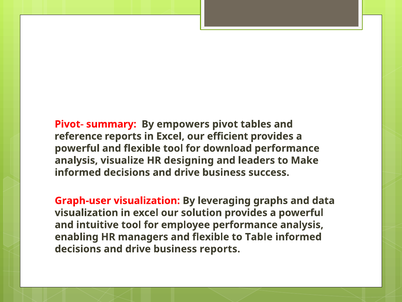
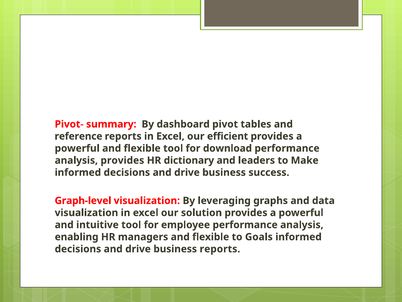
empowers: empowers -> dashboard (183, 124)
analysis visualize: visualize -> provides (122, 160)
designing: designing -> dictionary (189, 160)
Graph-user: Graph-user -> Graph-level (83, 200)
Table: Table -> Goals (259, 237)
